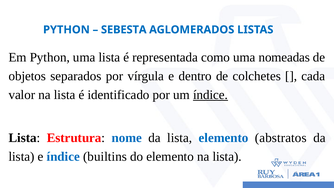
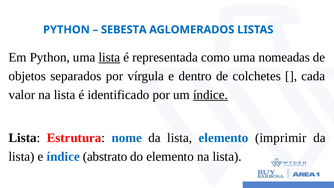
lista underline: none -> present (109, 57)
abstratos: abstratos -> imprimir (281, 138)
builtins: builtins -> abstrato (105, 156)
